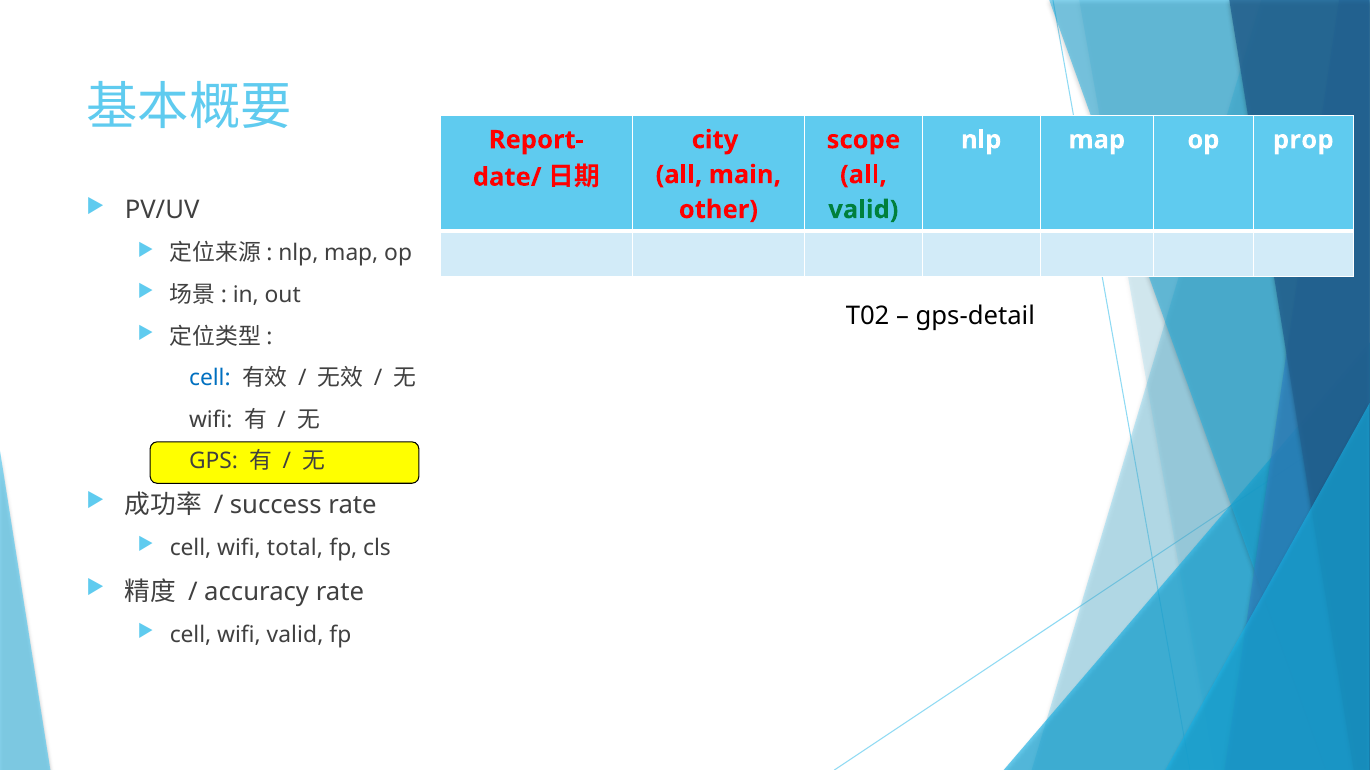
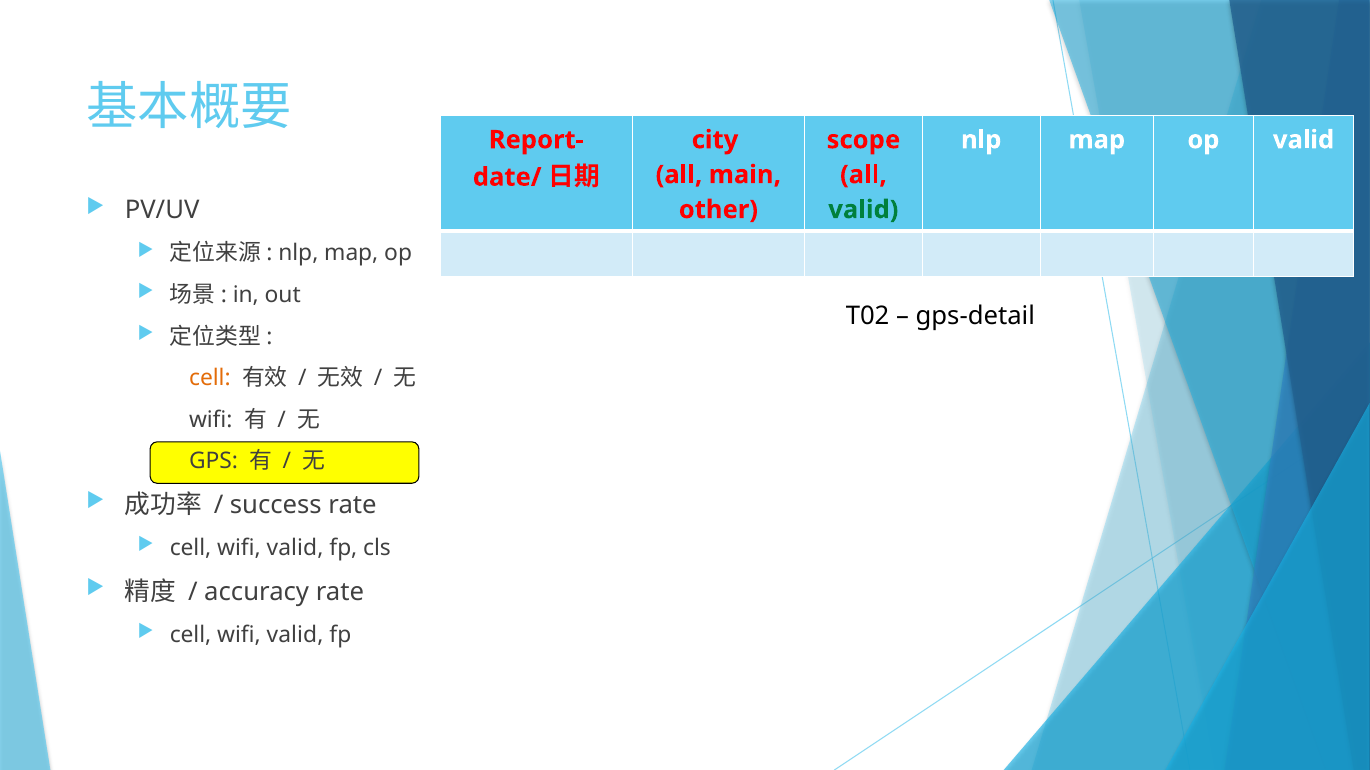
op prop: prop -> valid (1304, 140)
cell colour: blue -> orange (210, 378)
total: total -> valid (295, 548)
